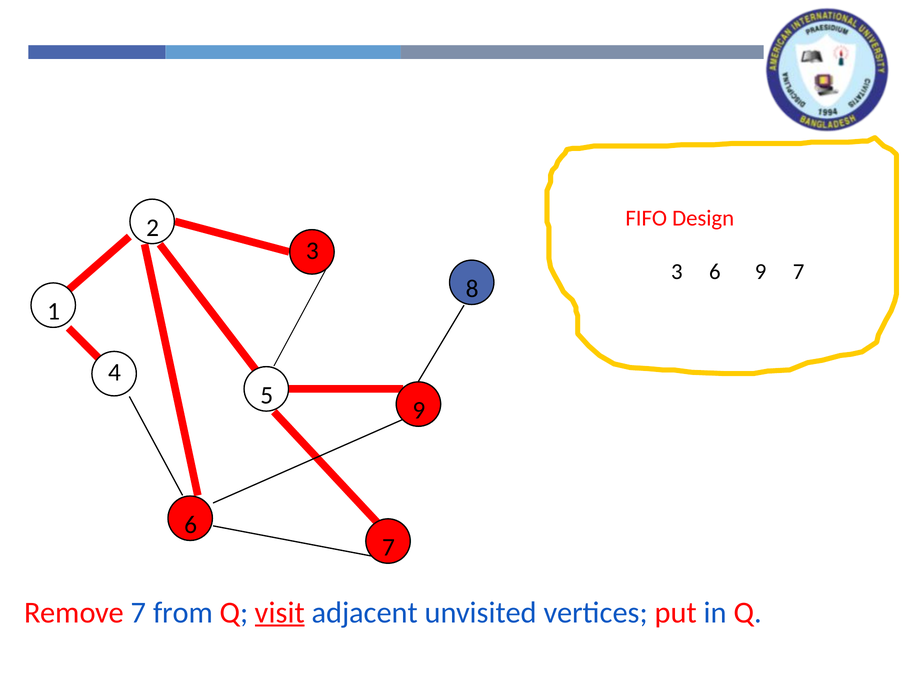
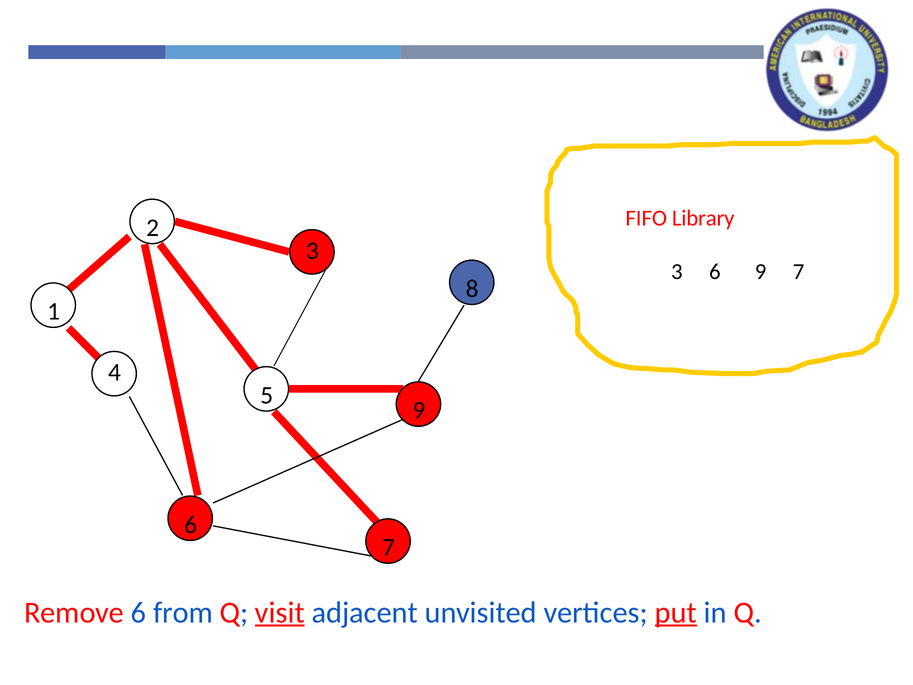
Design: Design -> Library (703, 218)
Remove 7: 7 -> 6 (139, 612)
put underline: none -> present (676, 612)
